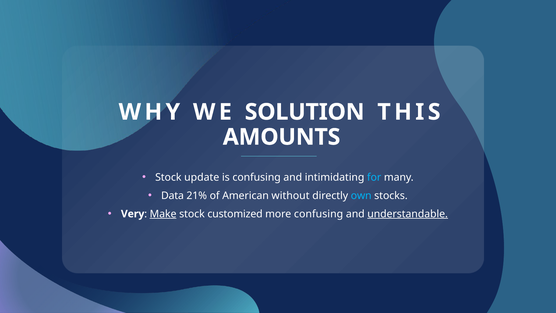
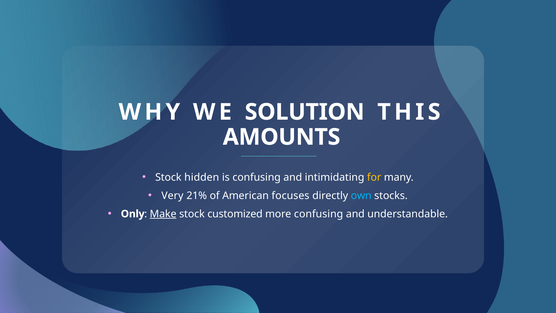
update: update -> hidden (202, 177)
for colour: light blue -> yellow (374, 177)
Data: Data -> Very (172, 195)
without: without -> focuses (290, 195)
Very: Very -> Only (133, 214)
understandable underline: present -> none (408, 214)
